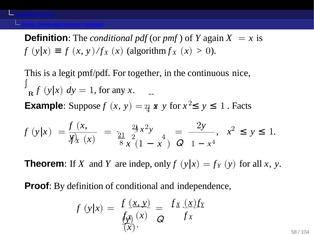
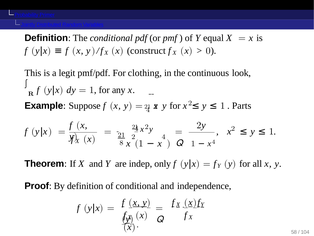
again: again -> equal (213, 38)
algorithm: algorithm -> construct (146, 51)
together: together -> clothing (145, 73)
nice: nice -> look (241, 73)
Facts: Facts -> Parts (242, 106)
